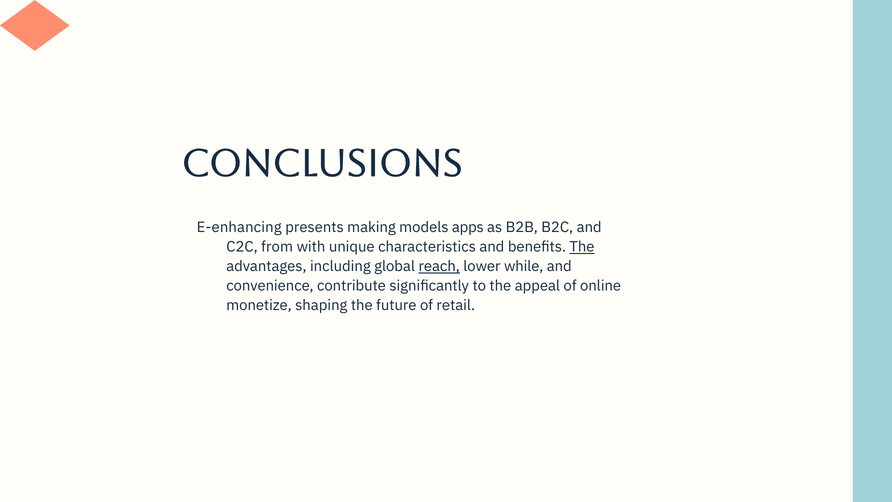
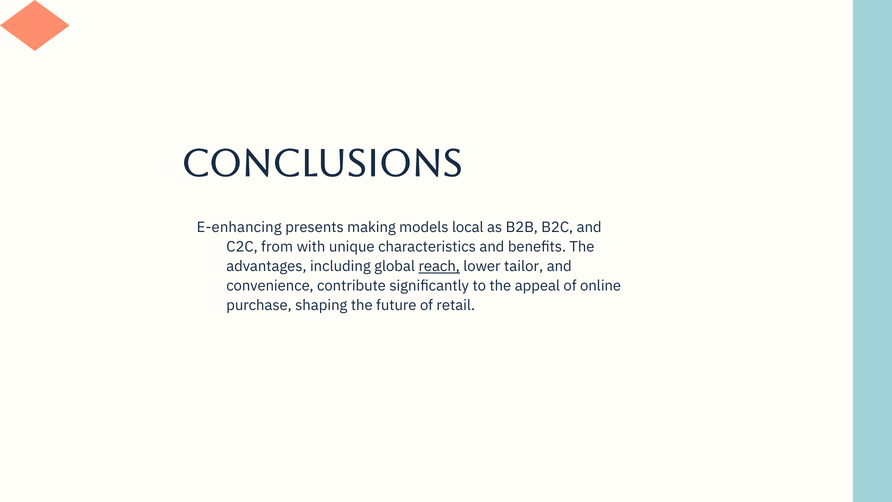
apps: apps -> local (468, 227)
The underline: present -> none (582, 247)
while: while -> tailor (524, 266)
monetize: monetize -> purchase (259, 305)
